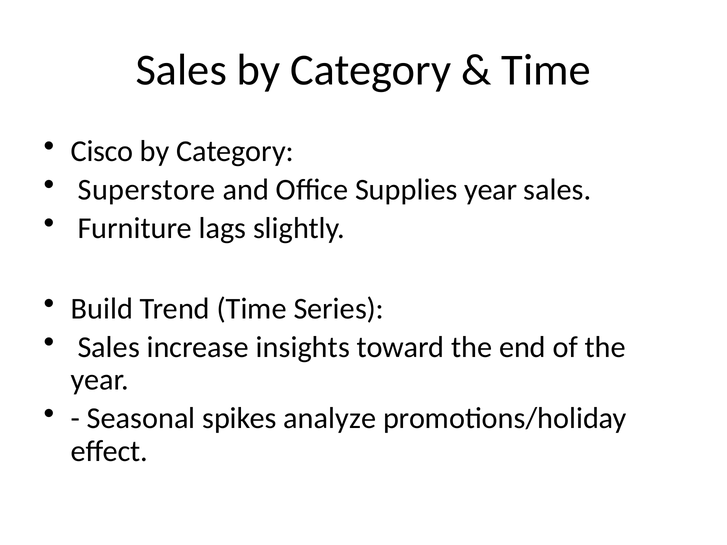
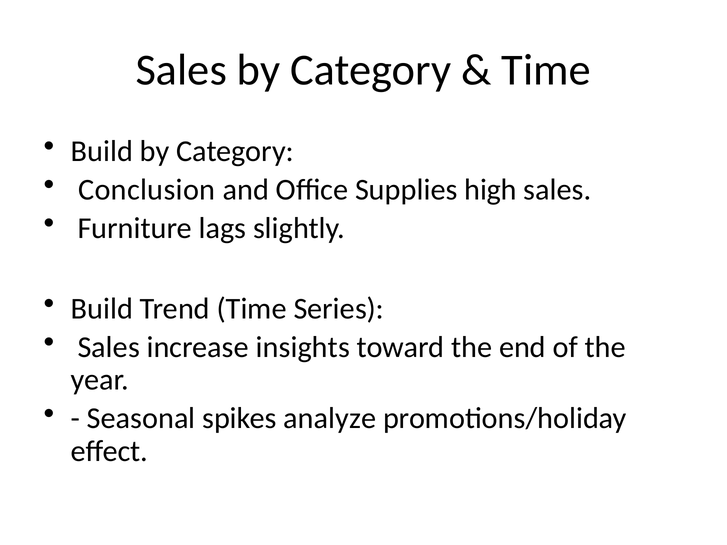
Cisco: Cisco -> Build (102, 151)
Superstore: Superstore -> Conclusion (147, 190)
Supplies year: year -> high (491, 190)
